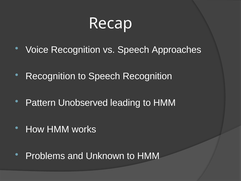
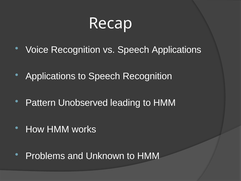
Speech Approaches: Approaches -> Applications (177, 50)
Recognition: Recognition -> Applications (50, 76)
